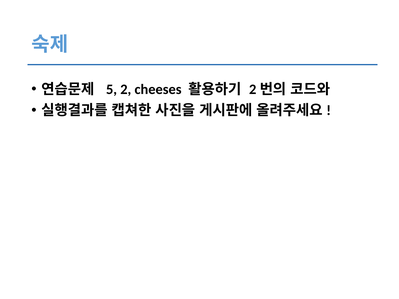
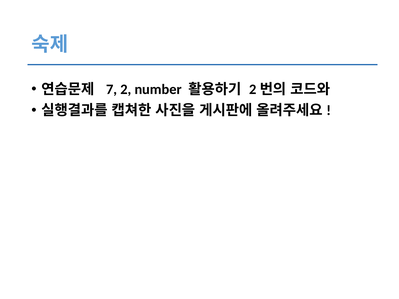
5: 5 -> 7 (112, 89)
cheeses: cheeses -> number (158, 89)
